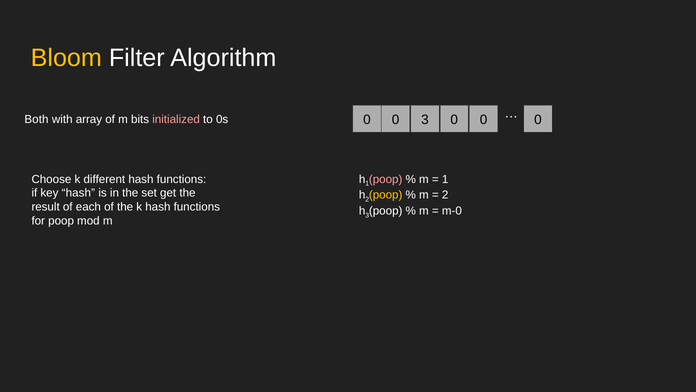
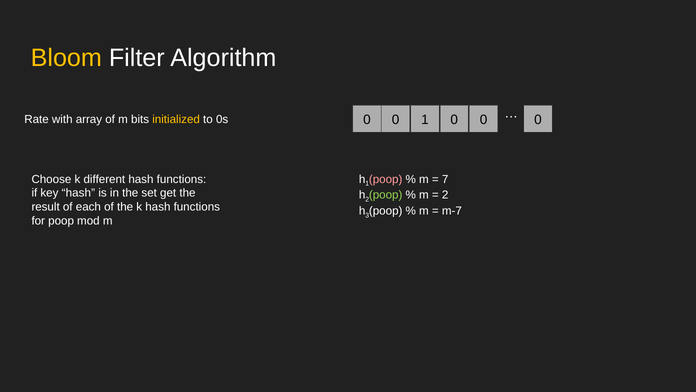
0 3: 3 -> 1 (425, 119)
Both: Both -> Rate (37, 119)
initialized colour: pink -> yellow (176, 119)
1: 1 -> 7 (445, 179)
poop colour: yellow -> light green (386, 195)
m-0: m-0 -> m-7 (452, 211)
